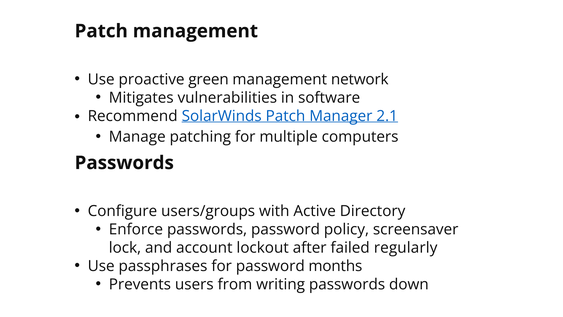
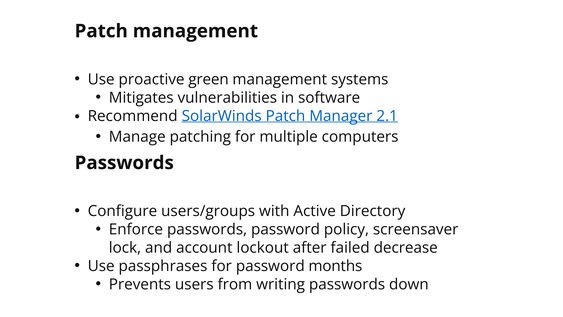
network: network -> systems (360, 79)
regularly: regularly -> decrease (406, 248)
